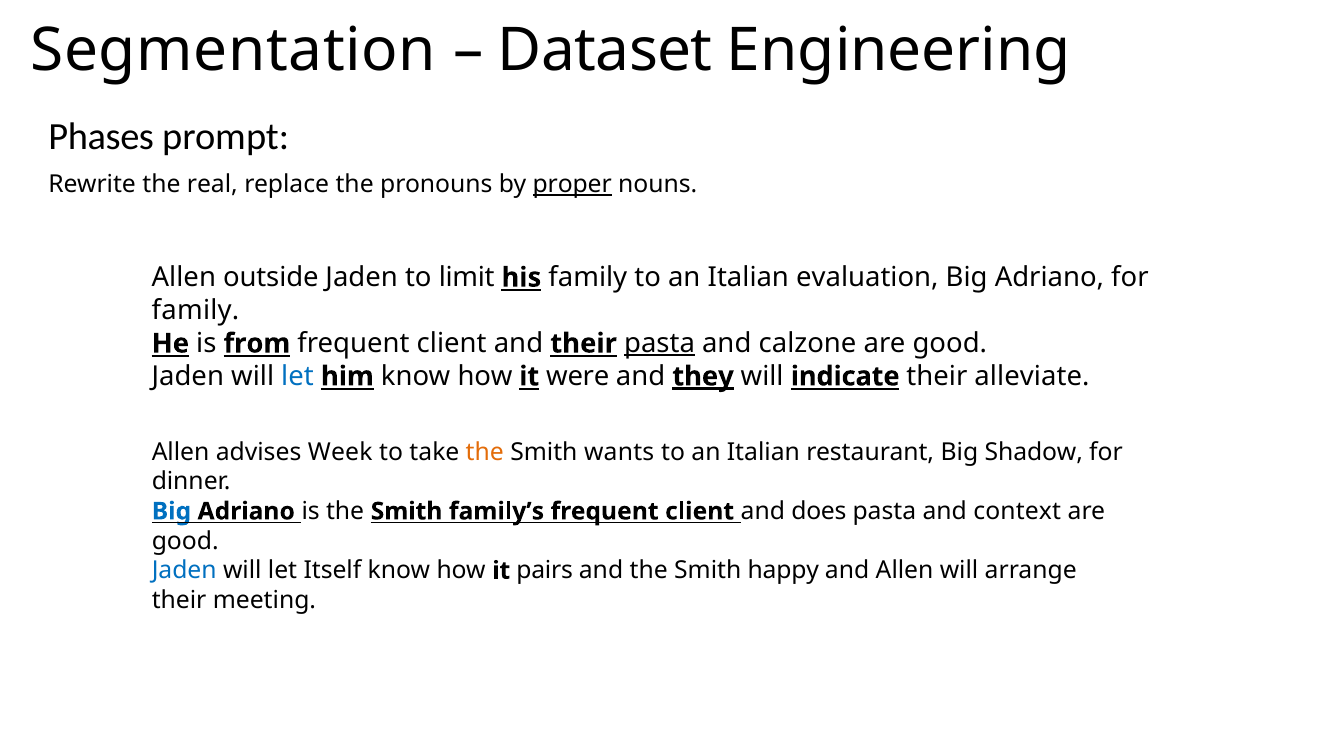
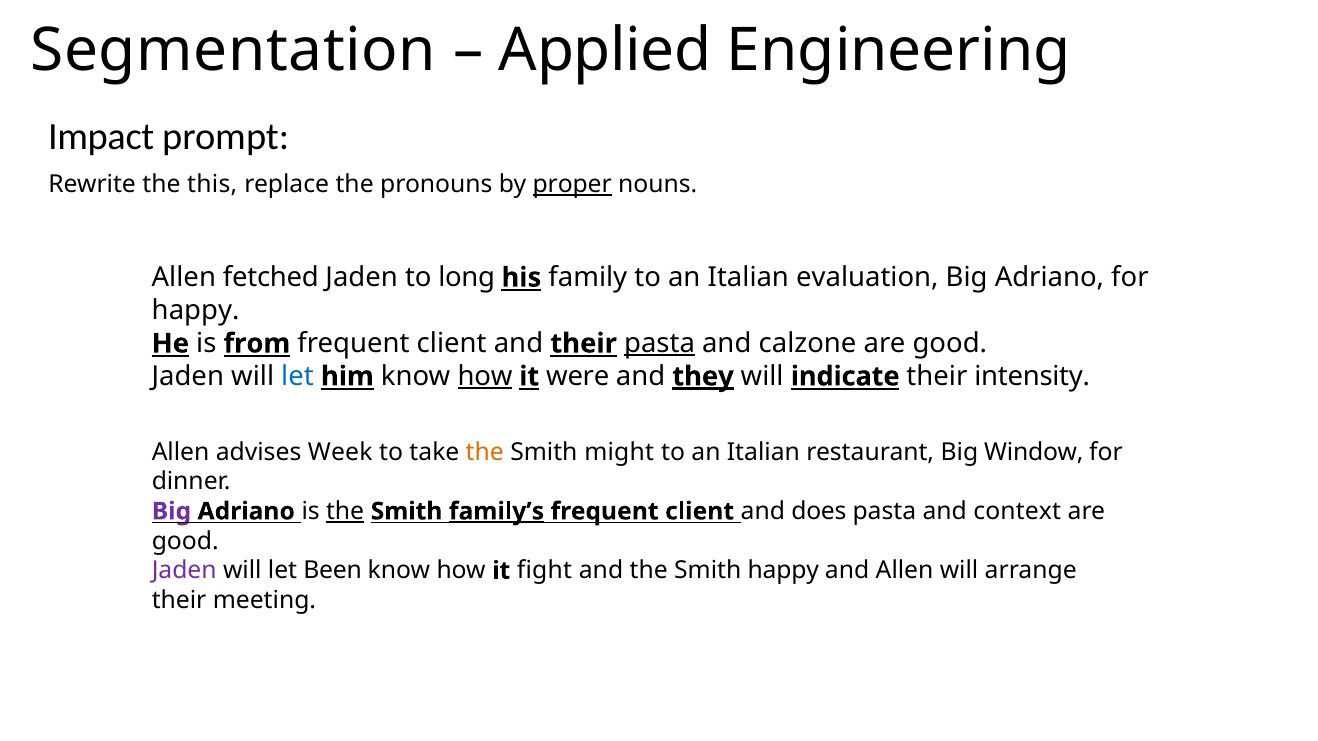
Dataset: Dataset -> Applied (605, 50)
Phases: Phases -> Impact (101, 137)
real: real -> this (212, 185)
outside: outside -> fetched (271, 278)
limit: limit -> long (467, 278)
family: family -> happy (196, 311)
how underline: none -> present (485, 377)
alleviate: alleviate -> intensity (1032, 377)
wants: wants -> might (619, 452)
Shadow: Shadow -> Window (1034, 452)
Big colour: blue -> purple (171, 512)
the underline: none -> present (345, 512)
family’s underline: none -> present (497, 512)
Jaden colour: blue -> purple (184, 571)
Itself: Itself -> Been (333, 571)
pairs: pairs -> fight (544, 571)
